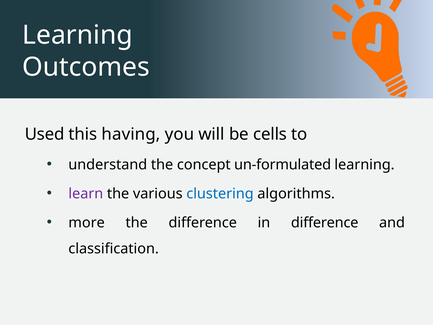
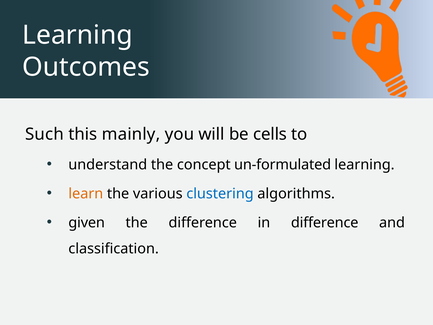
Used: Used -> Such (45, 134)
having: having -> mainly (131, 134)
learn colour: purple -> orange (86, 193)
more: more -> given (87, 222)
